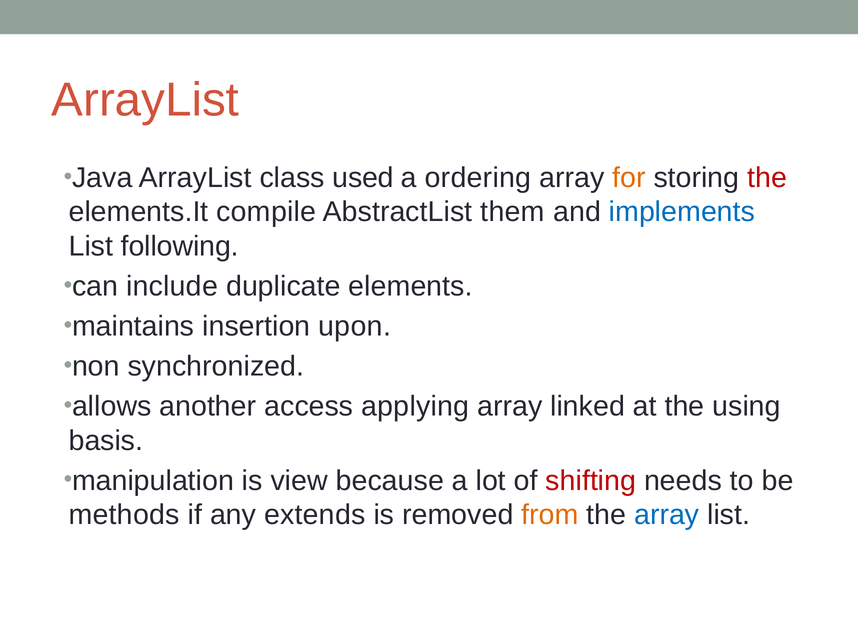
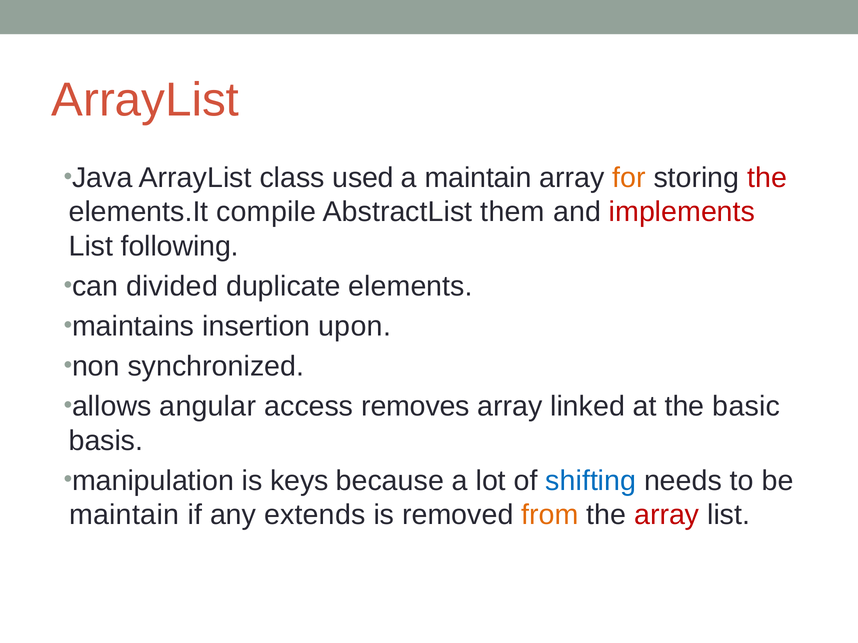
a ordering: ordering -> maintain (478, 178)
implements colour: blue -> red (682, 212)
include: include -> divided (172, 287)
another: another -> angular (208, 407)
applying: applying -> removes (415, 407)
using: using -> basic (746, 407)
view: view -> keys (299, 481)
shifting colour: red -> blue (591, 481)
methods: methods -> maintain (124, 515)
array colour: blue -> red (667, 515)
